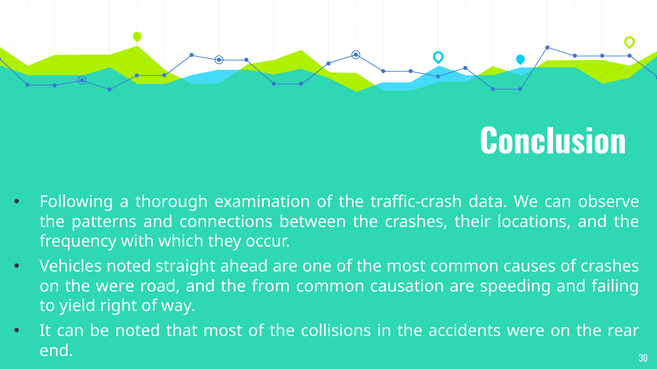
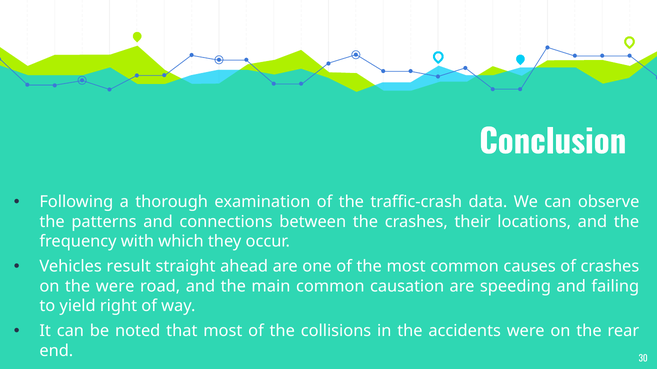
Vehicles noted: noted -> result (129, 267)
from: from -> main (271, 287)
